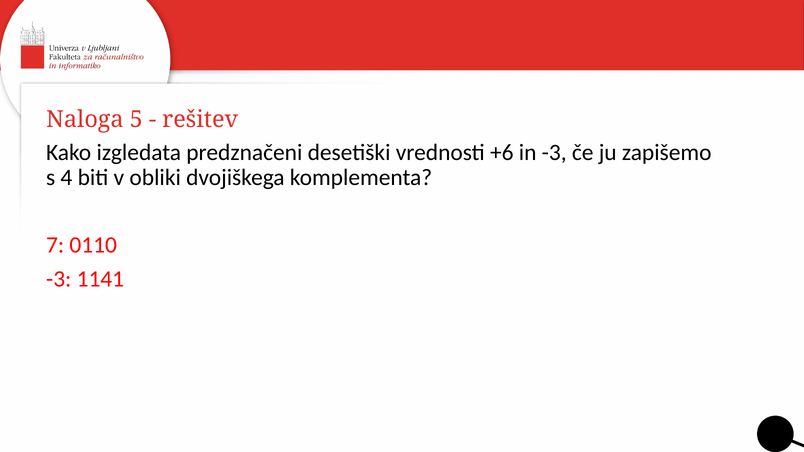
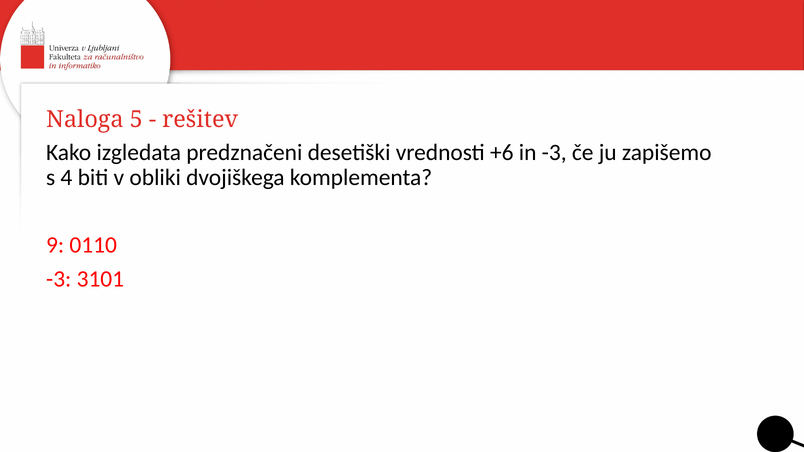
7: 7 -> 9 (55, 245)
1141: 1141 -> 3101 (100, 279)
